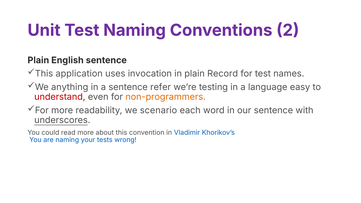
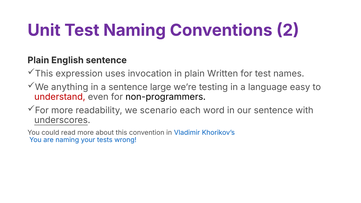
application: application -> expression (79, 74)
Record: Record -> Written (223, 74)
refer: refer -> large (161, 87)
non-programmers colour: orange -> black (166, 97)
